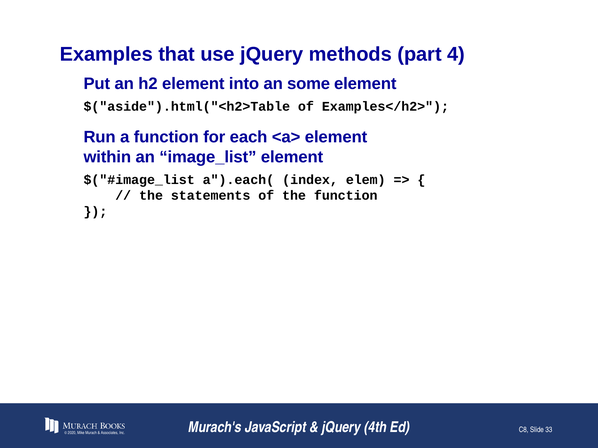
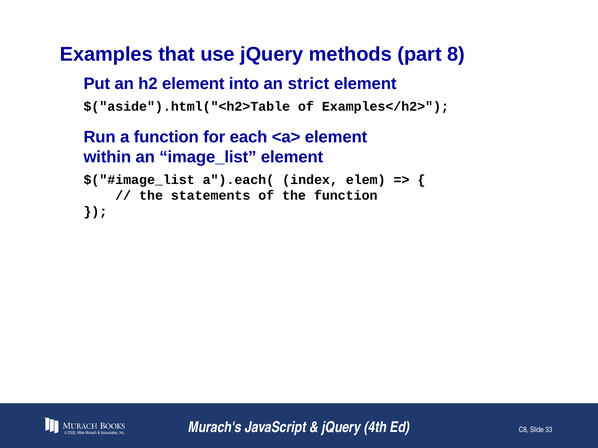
4: 4 -> 8 (456, 54)
some: some -> strict (308, 84)
